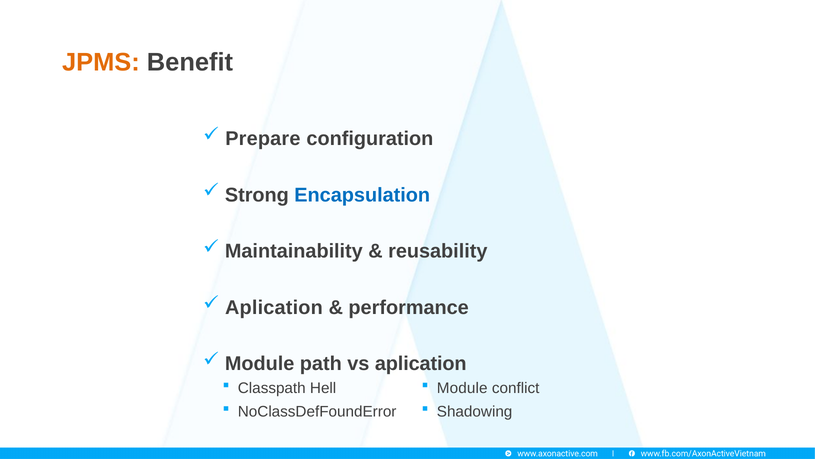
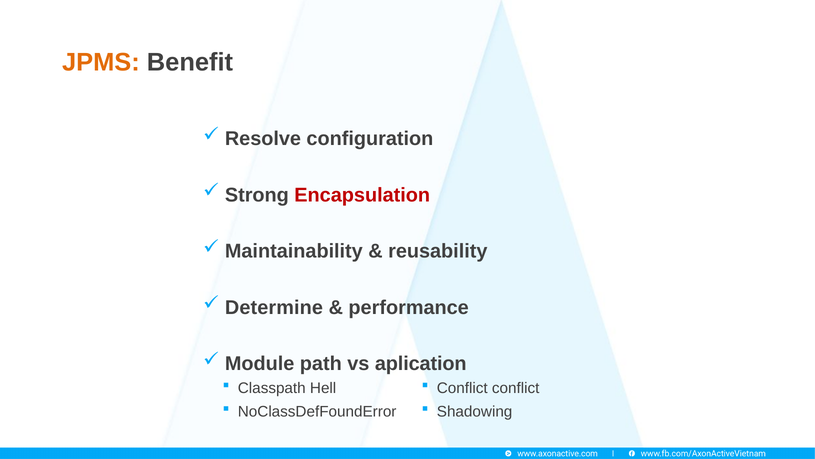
Prepare: Prepare -> Resolve (263, 139)
Encapsulation colour: blue -> red (362, 195)
Aplication: Aplication -> Determine (274, 307)
Module: Module -> Conflict (462, 388)
